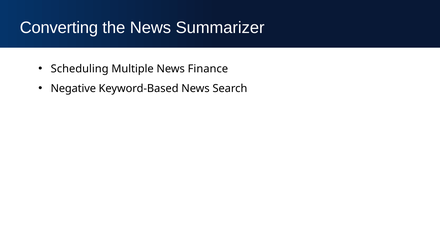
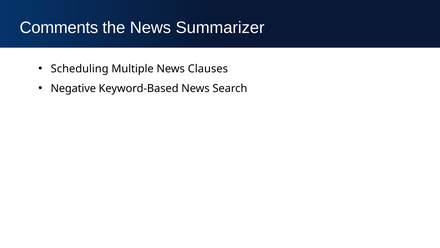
Converting: Converting -> Comments (59, 28)
Finance: Finance -> Clauses (208, 69)
